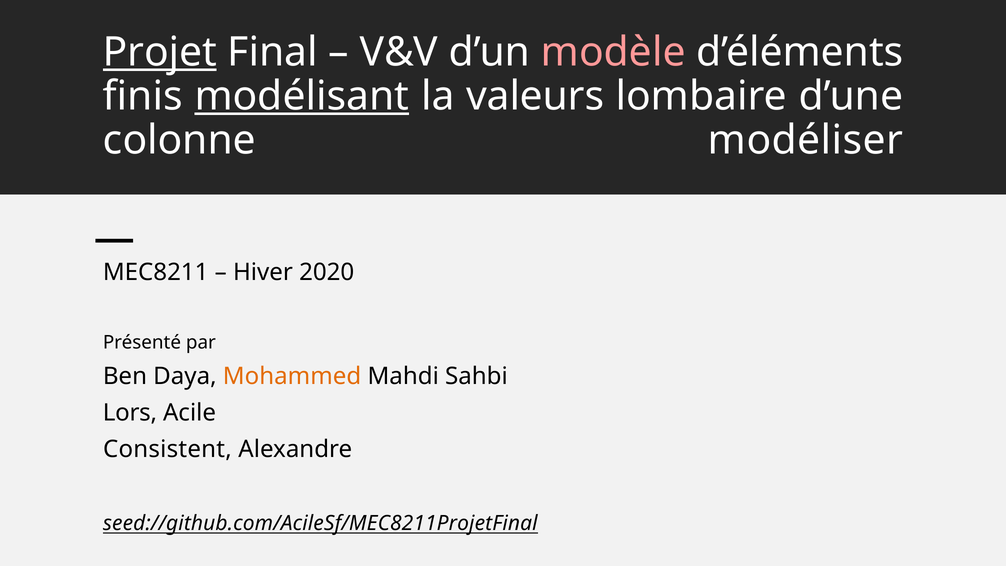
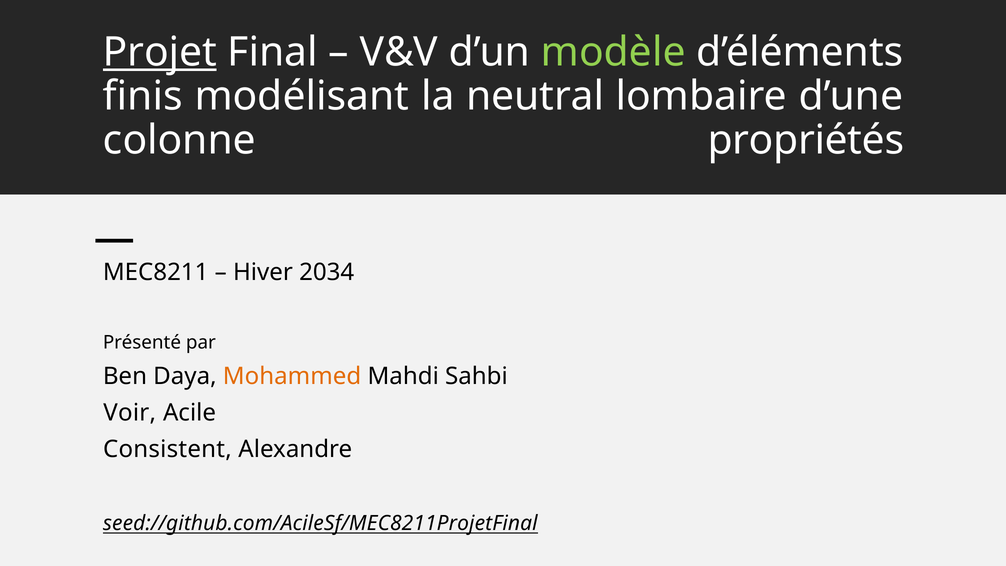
modèle colour: pink -> light green (613, 52)
modélisant underline: present -> none (302, 96)
valeurs: valeurs -> neutral (535, 96)
modéliser: modéliser -> propriétés (806, 140)
2020: 2020 -> 2034 (327, 272)
Lors: Lors -> Voir (130, 413)
